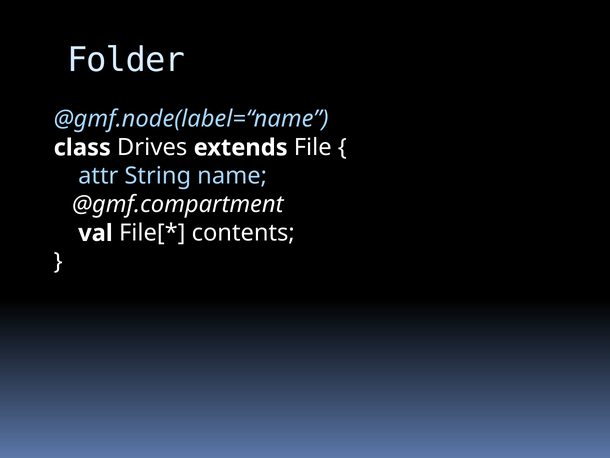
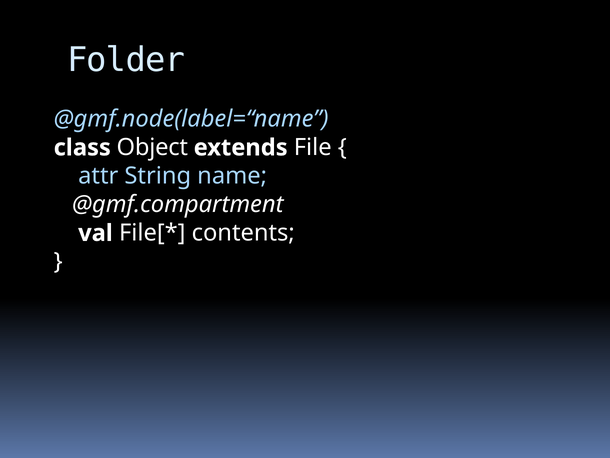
Drives: Drives -> Object (152, 147)
